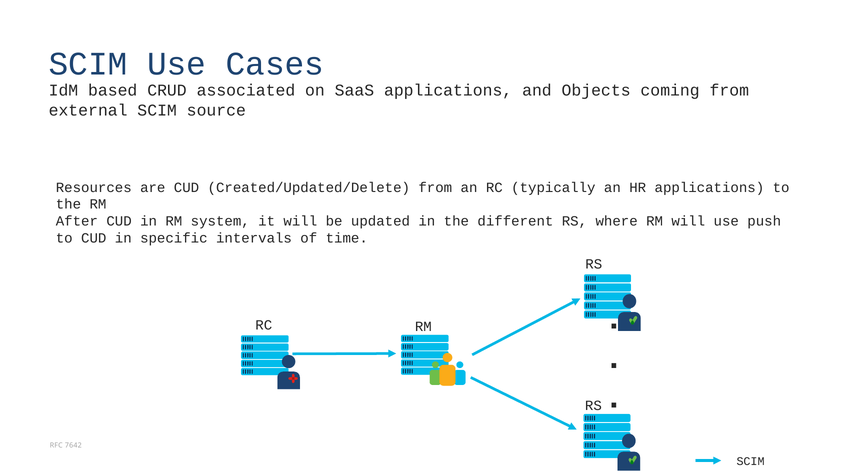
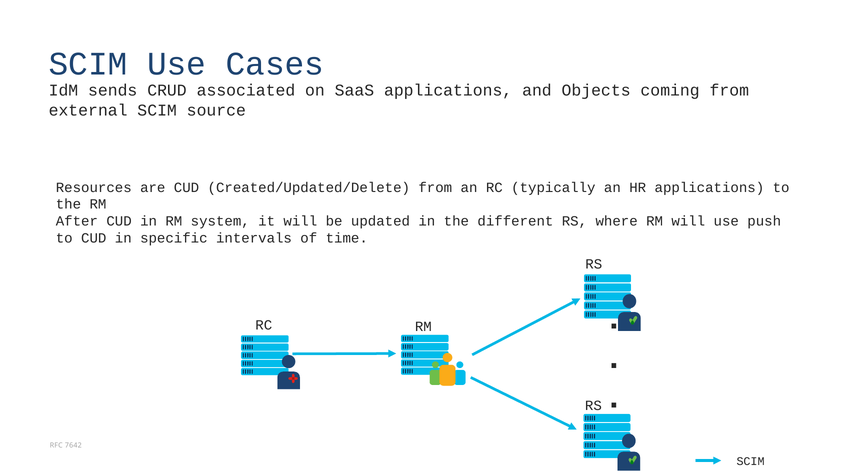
based: based -> sends (113, 90)
